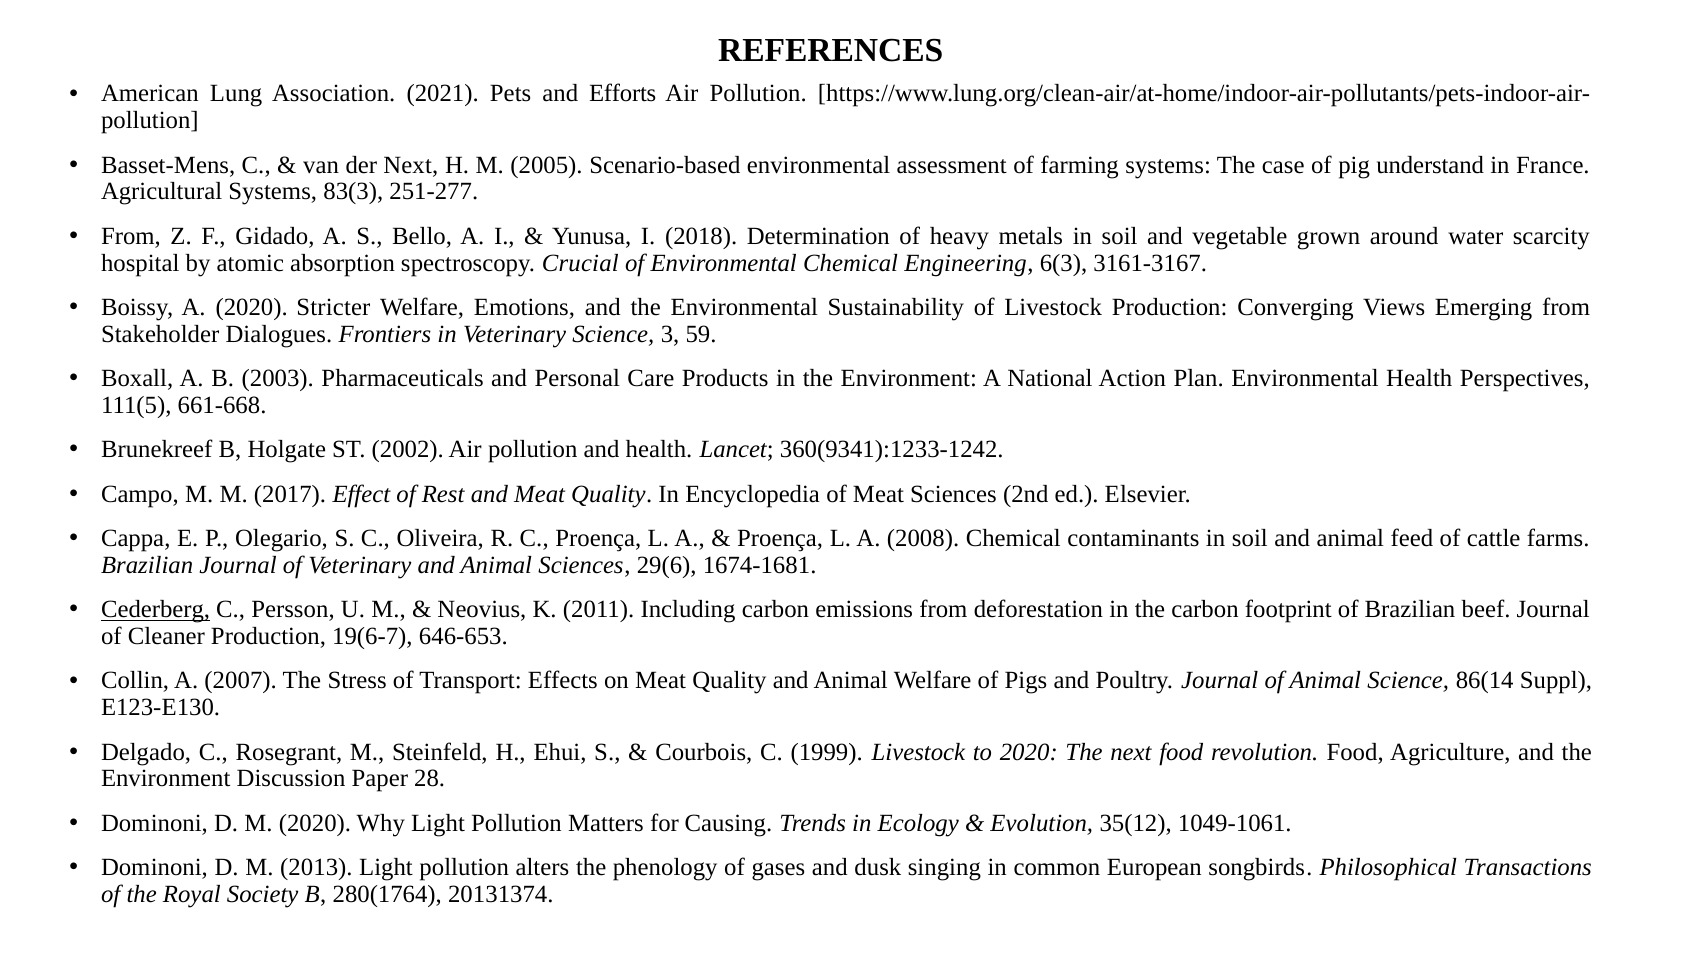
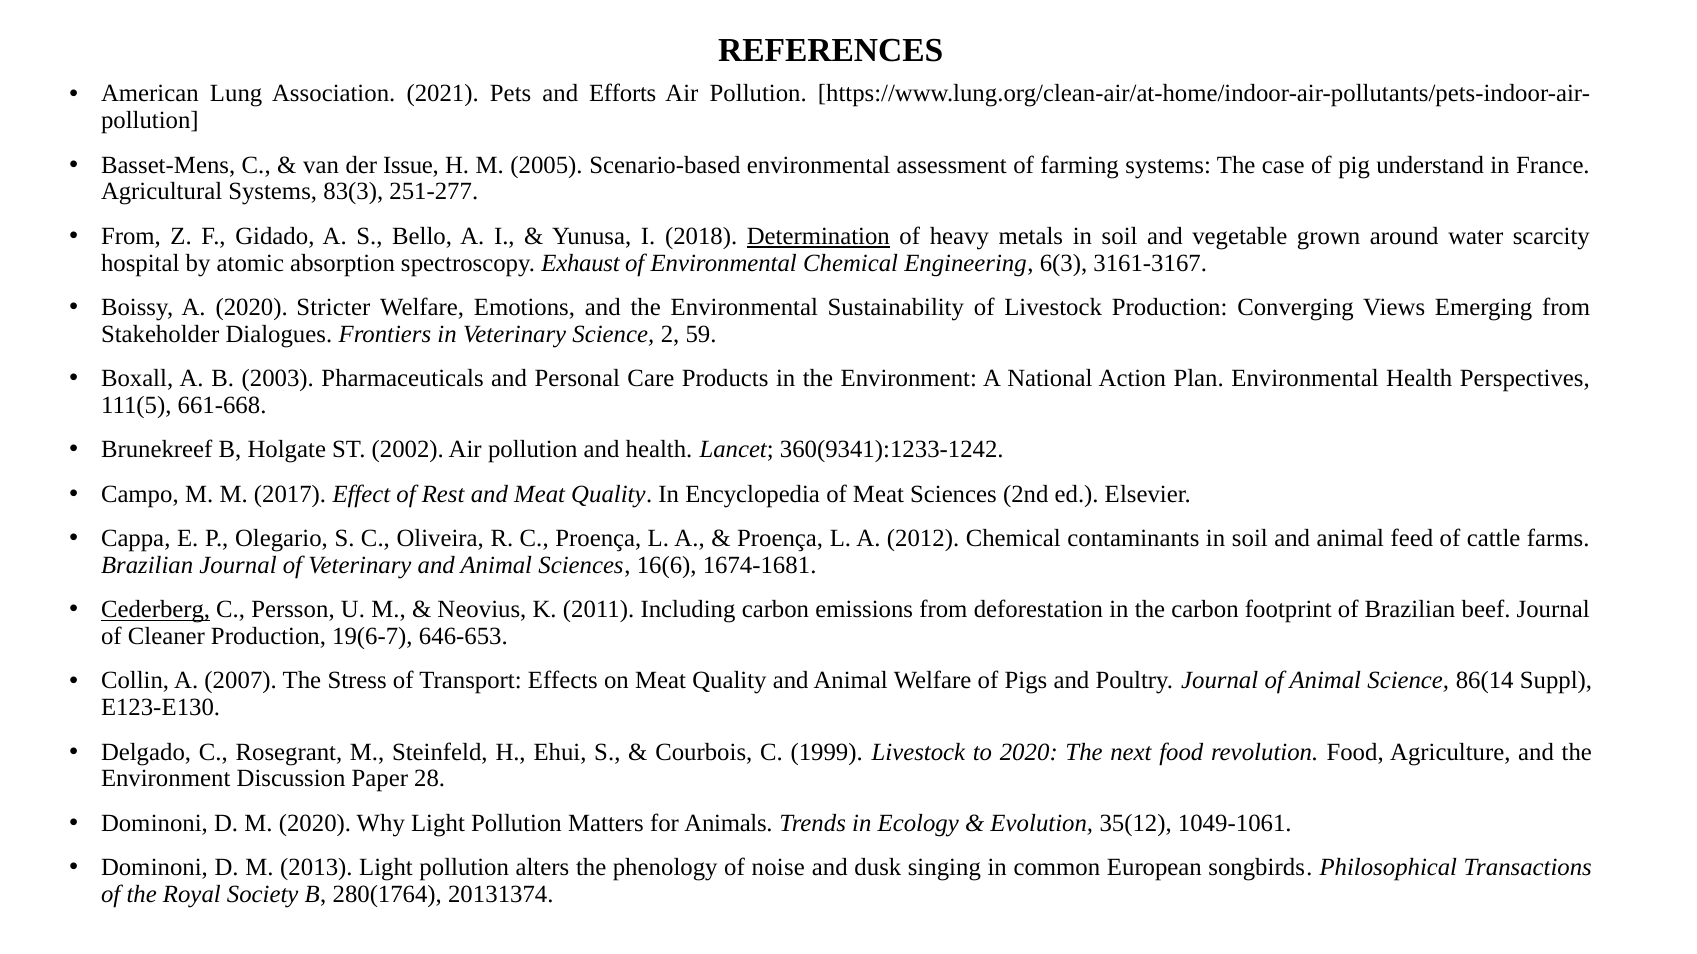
der Next: Next -> Issue (411, 165)
Determination underline: none -> present (818, 236)
Crucial: Crucial -> Exhaust (581, 263)
3: 3 -> 2 (670, 334)
2008: 2008 -> 2012 (923, 539)
29(6: 29(6 -> 16(6 (667, 566)
Causing: Causing -> Animals (729, 824)
gases: gases -> noise (778, 868)
